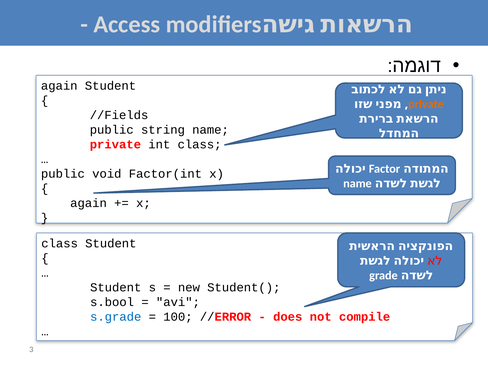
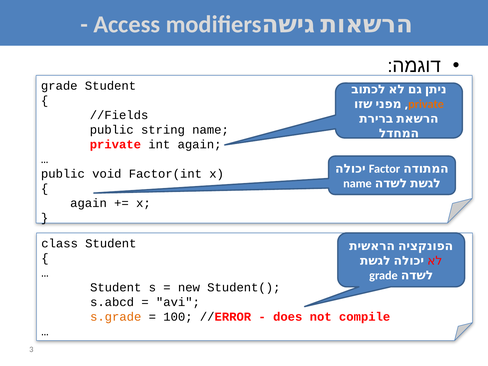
again: again -> grade (59, 86)
int class: class -> again (200, 145)
s.bool: s.bool -> s.abcd (112, 302)
s.grade colour: blue -> orange (116, 317)
